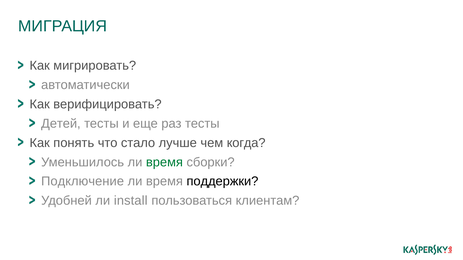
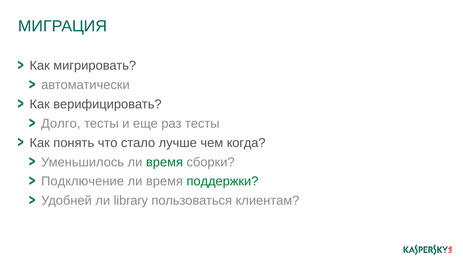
Детей: Детей -> Долго (61, 124)
поддержки colour: black -> green (222, 182)
install: install -> library (131, 201)
